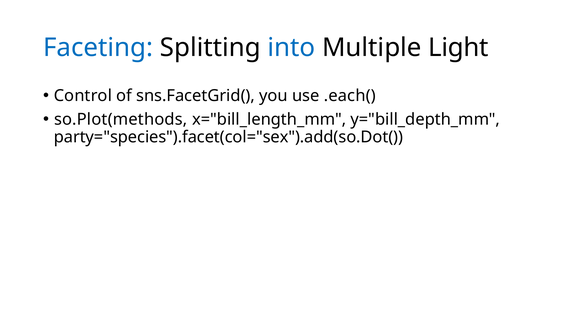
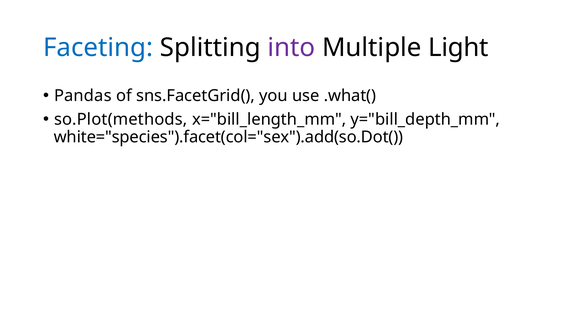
into colour: blue -> purple (291, 48)
Control: Control -> Pandas (83, 96)
.each(: .each( -> .what( (350, 96)
party="species").facet(col="sex").add(so.Dot(: party="species").facet(col="sex").add(so.Dot( -> white="species").facet(col="sex").add(so.Dot( (228, 137)
